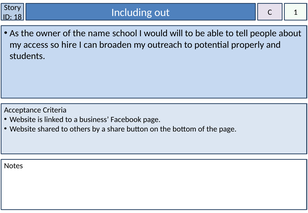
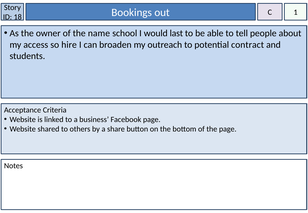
Including: Including -> Bookings (132, 13)
will: will -> last (176, 33)
properly: properly -> contract (248, 45)
